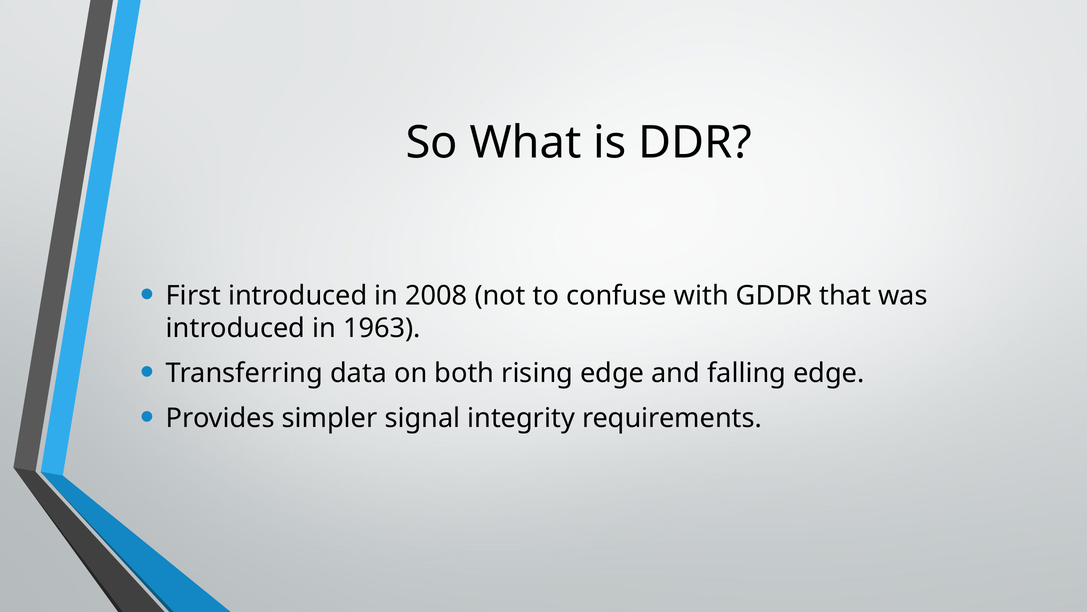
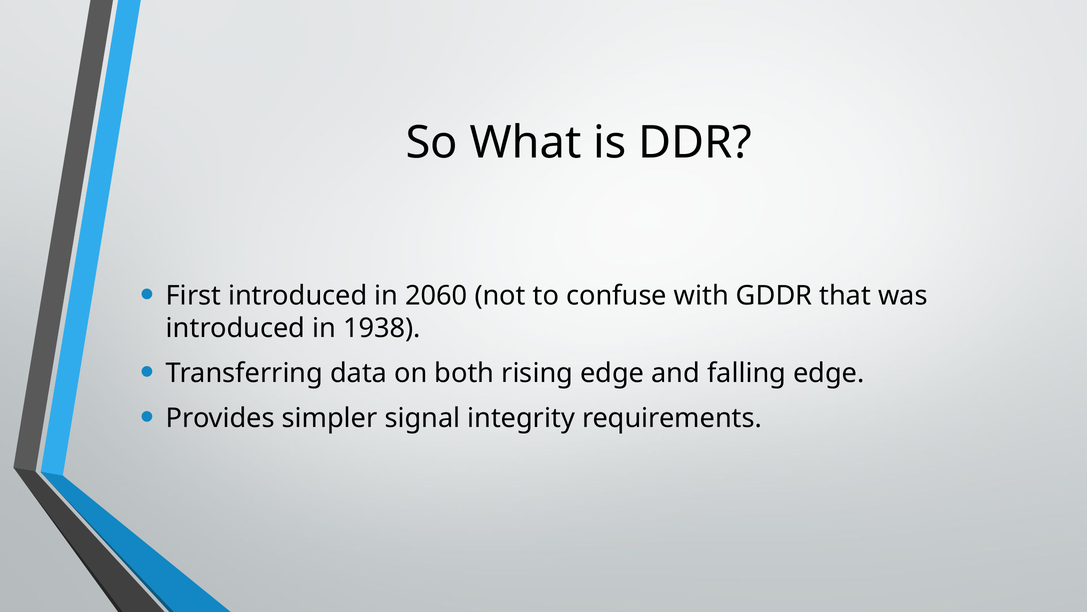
2008: 2008 -> 2060 (436, 295)
1963: 1963 -> 1938 (382, 328)
